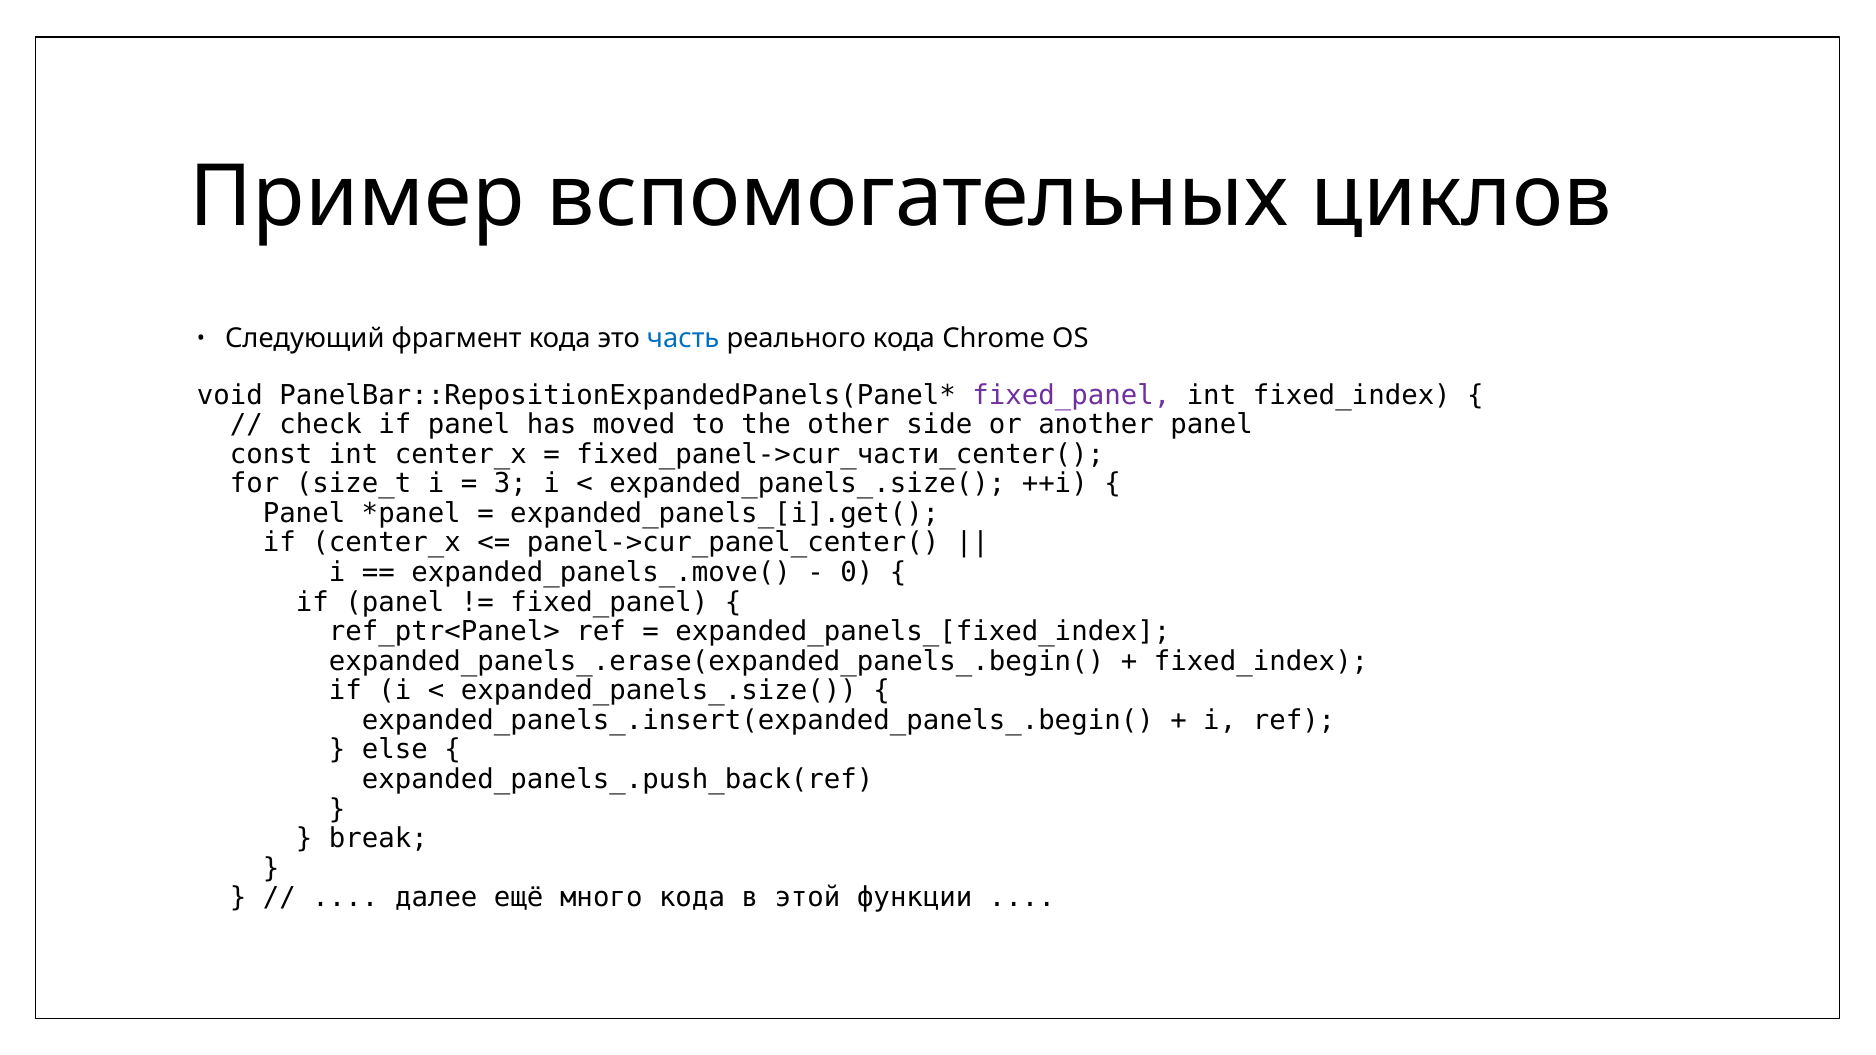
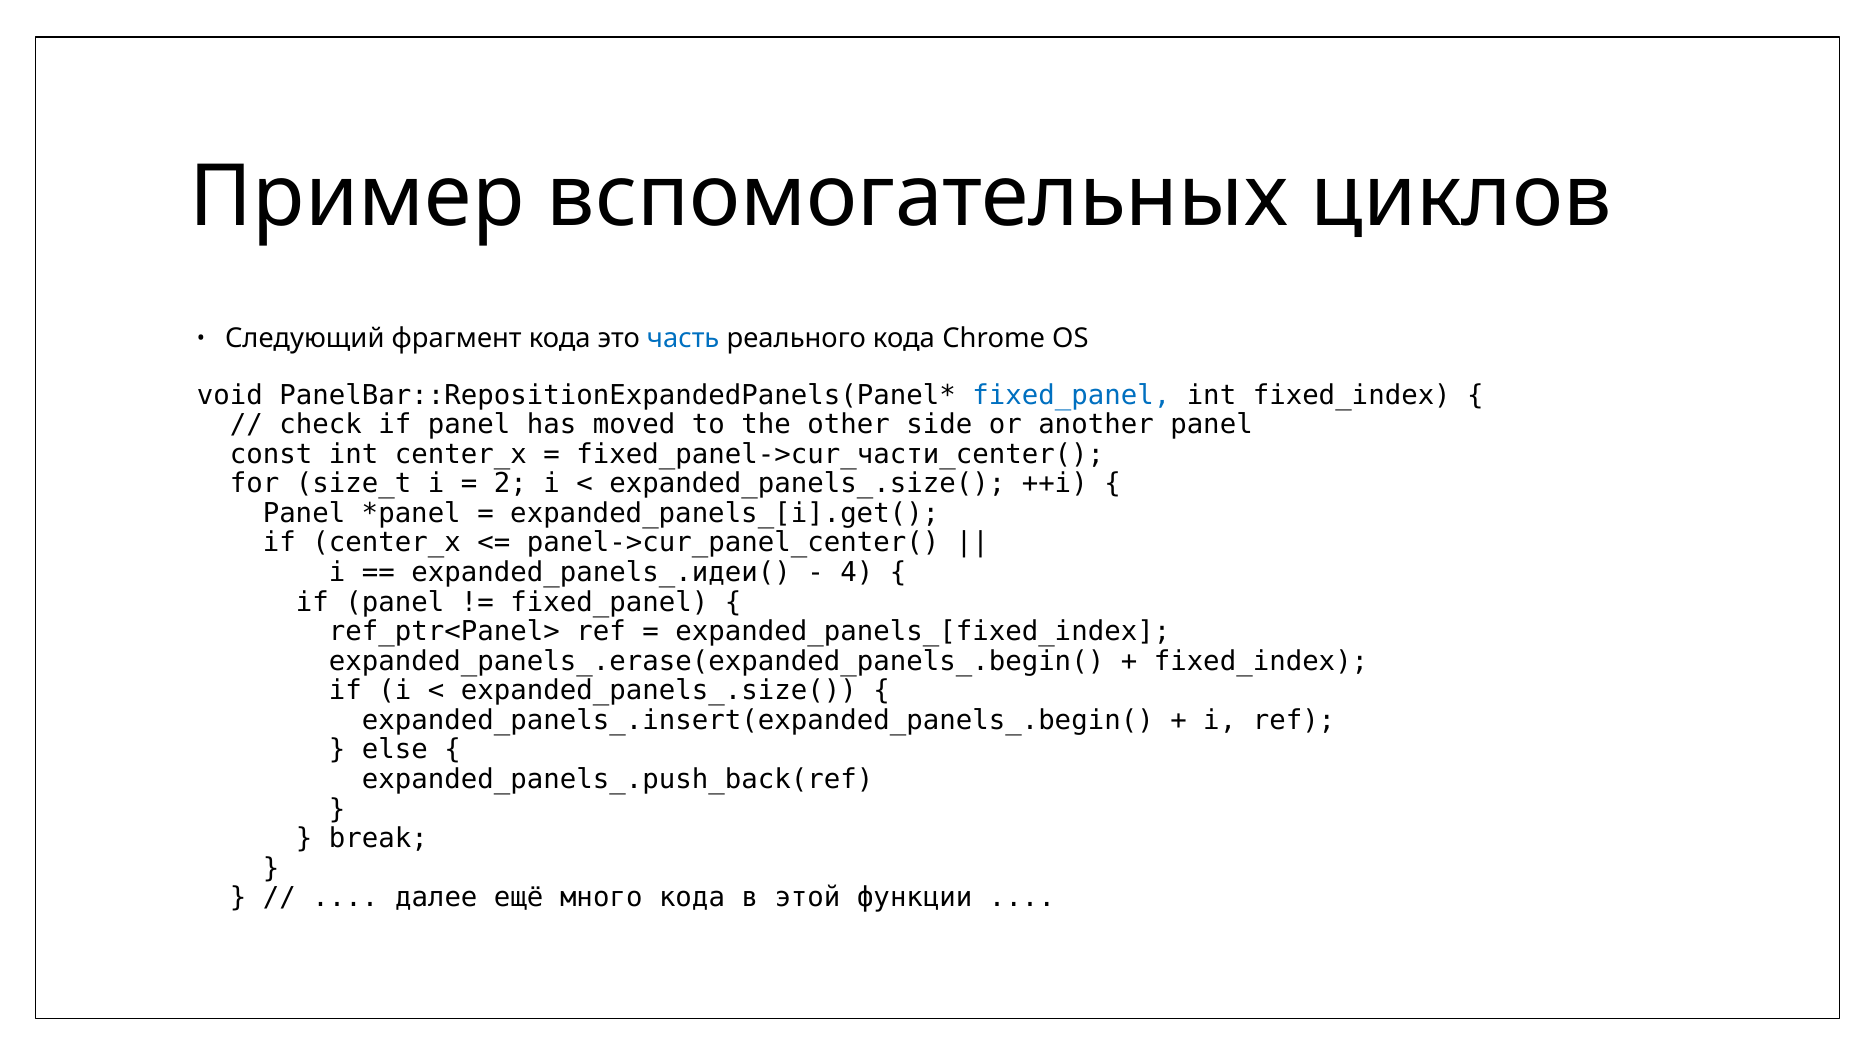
fixed_panel colour: purple -> blue (1071, 395)
3: 3 -> 2 (510, 484)
expanded_panels_.move(: expanded_panels_.move( -> expanded_panels_.идеи( (601, 573)
0: 0 -> 4 (857, 573)
